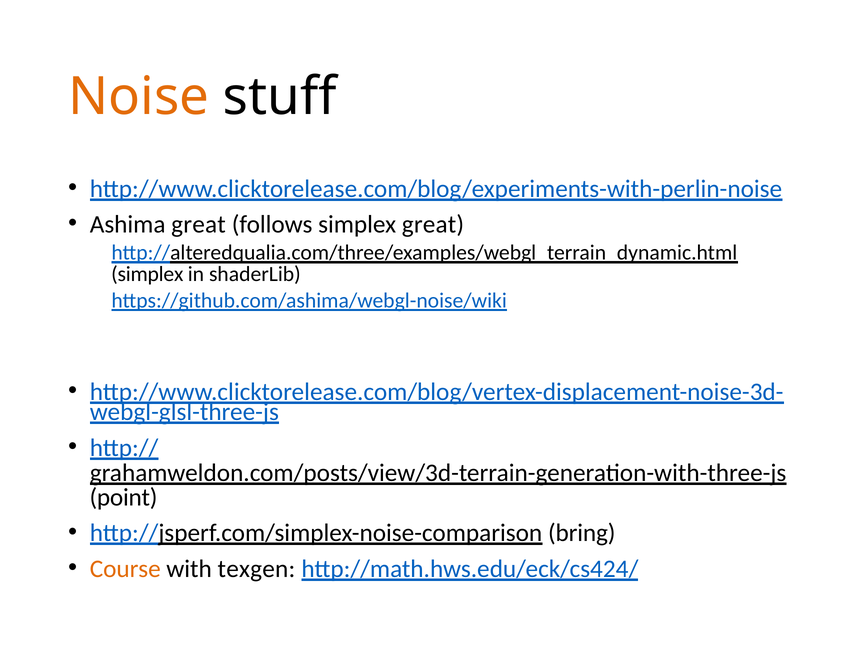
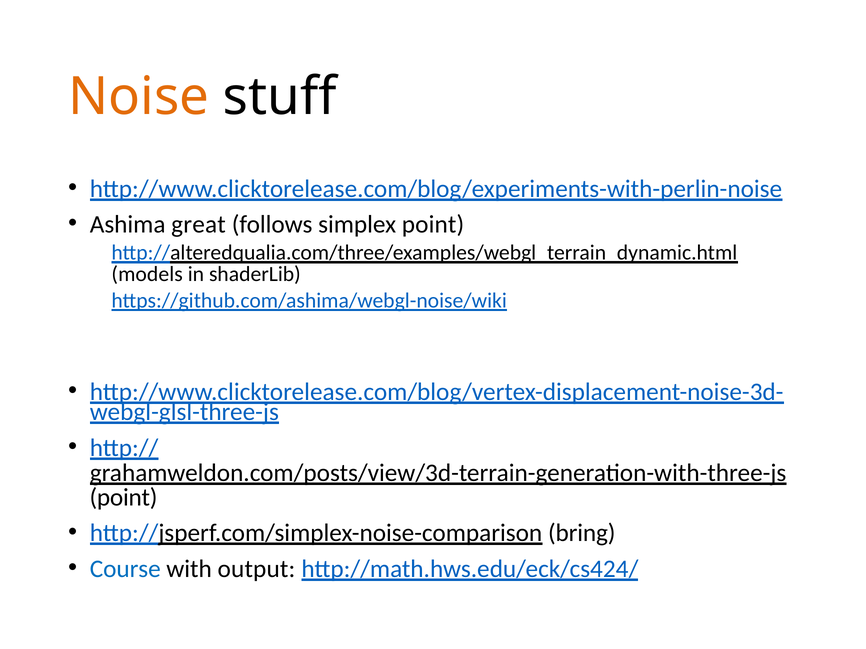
simplex great: great -> point (433, 224)
simplex: simplex -> models (147, 274)
Course colour: orange -> blue (125, 569)
texgen: texgen -> output (256, 569)
